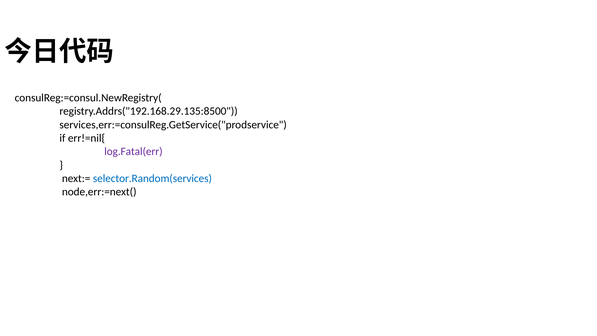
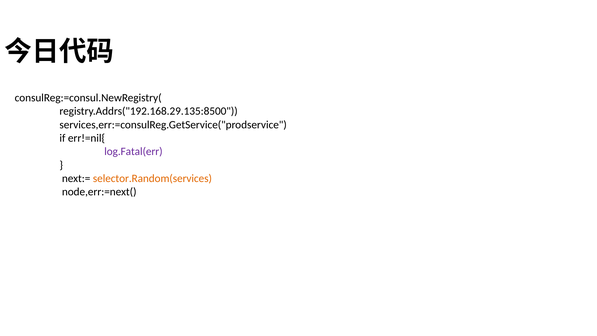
selector.Random(services colour: blue -> orange (152, 178)
